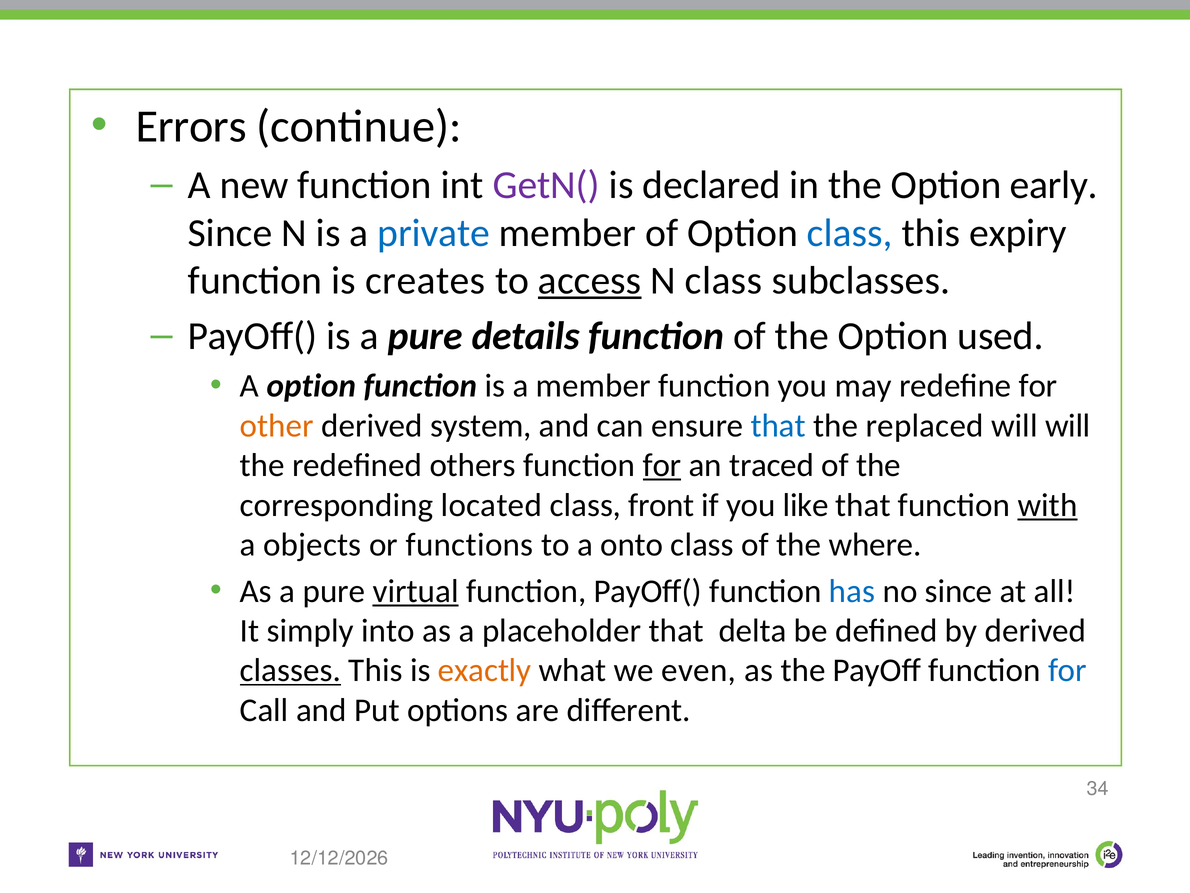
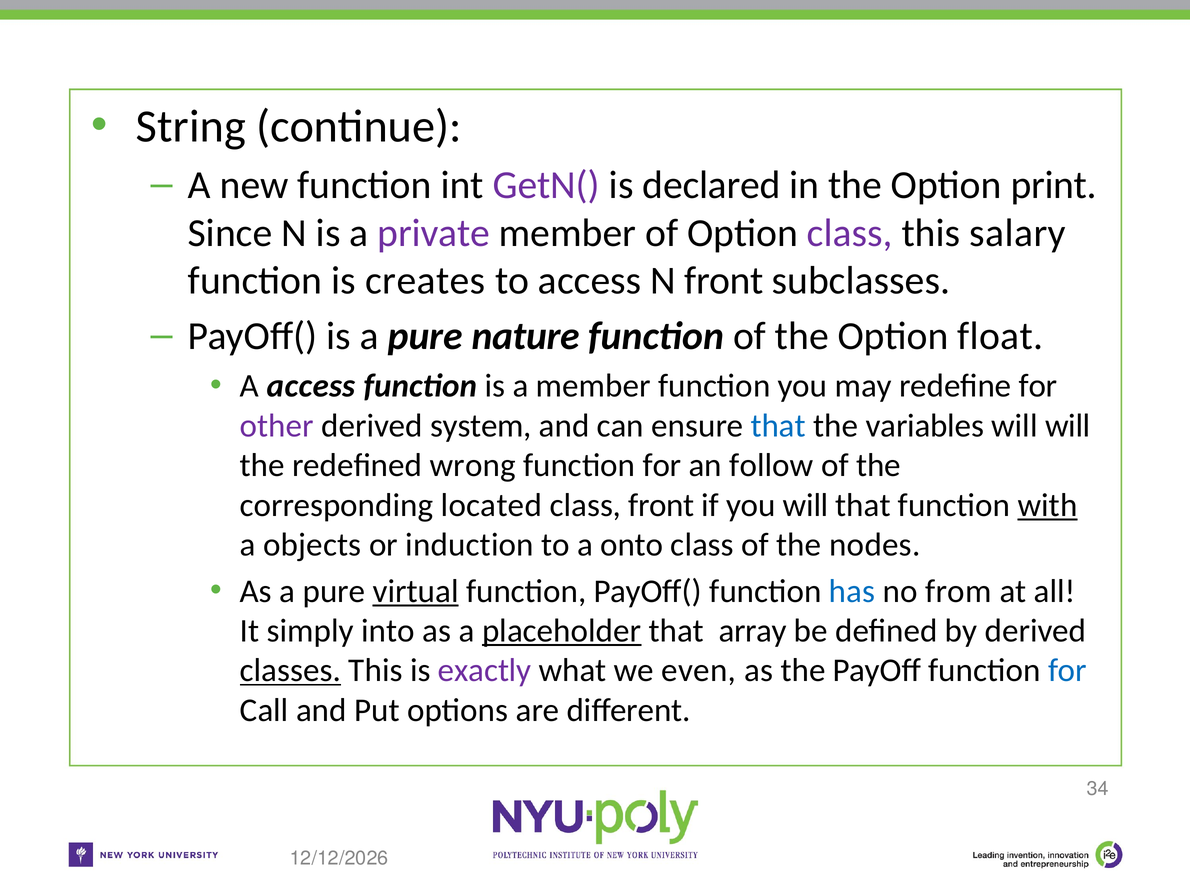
Errors: Errors -> String (191, 126)
early: early -> print (1054, 185)
private colour: blue -> purple (434, 233)
class colour: blue -> purple (850, 233)
expiry: expiry -> salary (1018, 233)
access underline: present -> none (590, 280)
N class: class -> front (724, 280)
details: details -> nature (526, 336)
used: used -> float (1000, 336)
A option: option -> access (311, 386)
other colour: orange -> purple (277, 425)
replaced: replaced -> variables (925, 425)
others: others -> wrong (473, 465)
for underline: present -> none (662, 465)
traced: traced -> follow (771, 465)
you like: like -> will (806, 505)
functions: functions -> induction (470, 544)
where: where -> nodes (875, 544)
no since: since -> from (958, 591)
placeholder underline: none -> present (562, 630)
delta: delta -> array (753, 630)
exactly colour: orange -> purple (485, 670)
